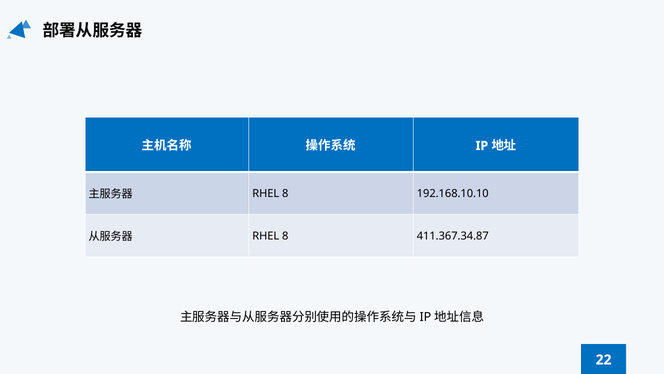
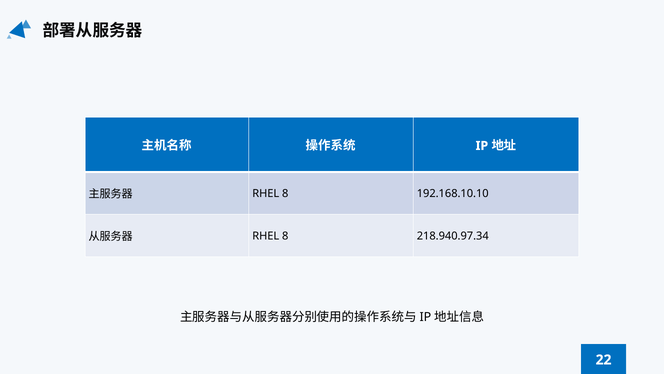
411.367.34.87: 411.367.34.87 -> 218.940.97.34 (453, 236)
